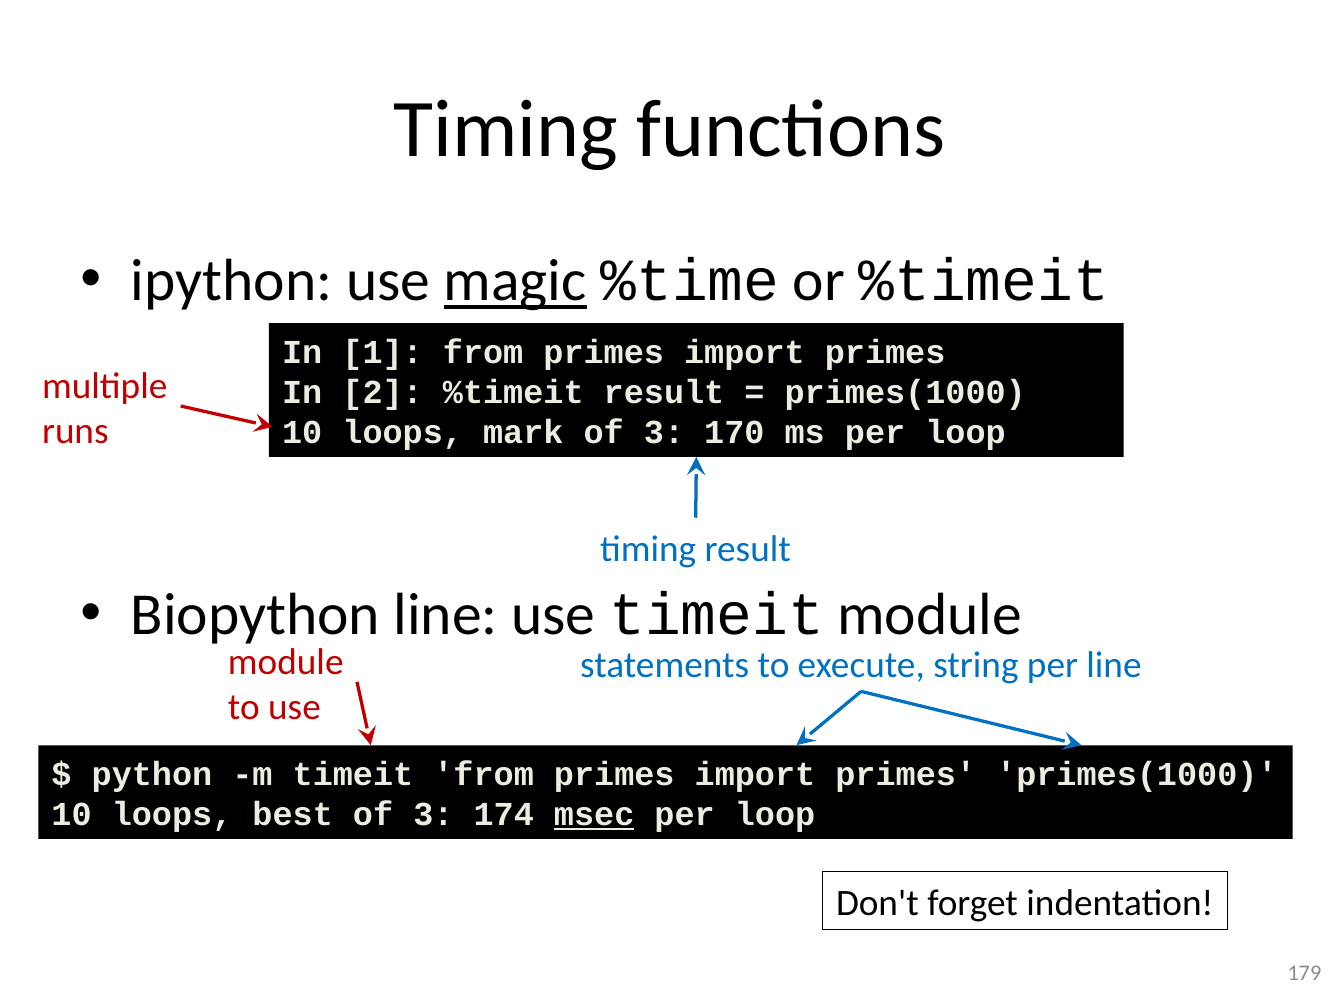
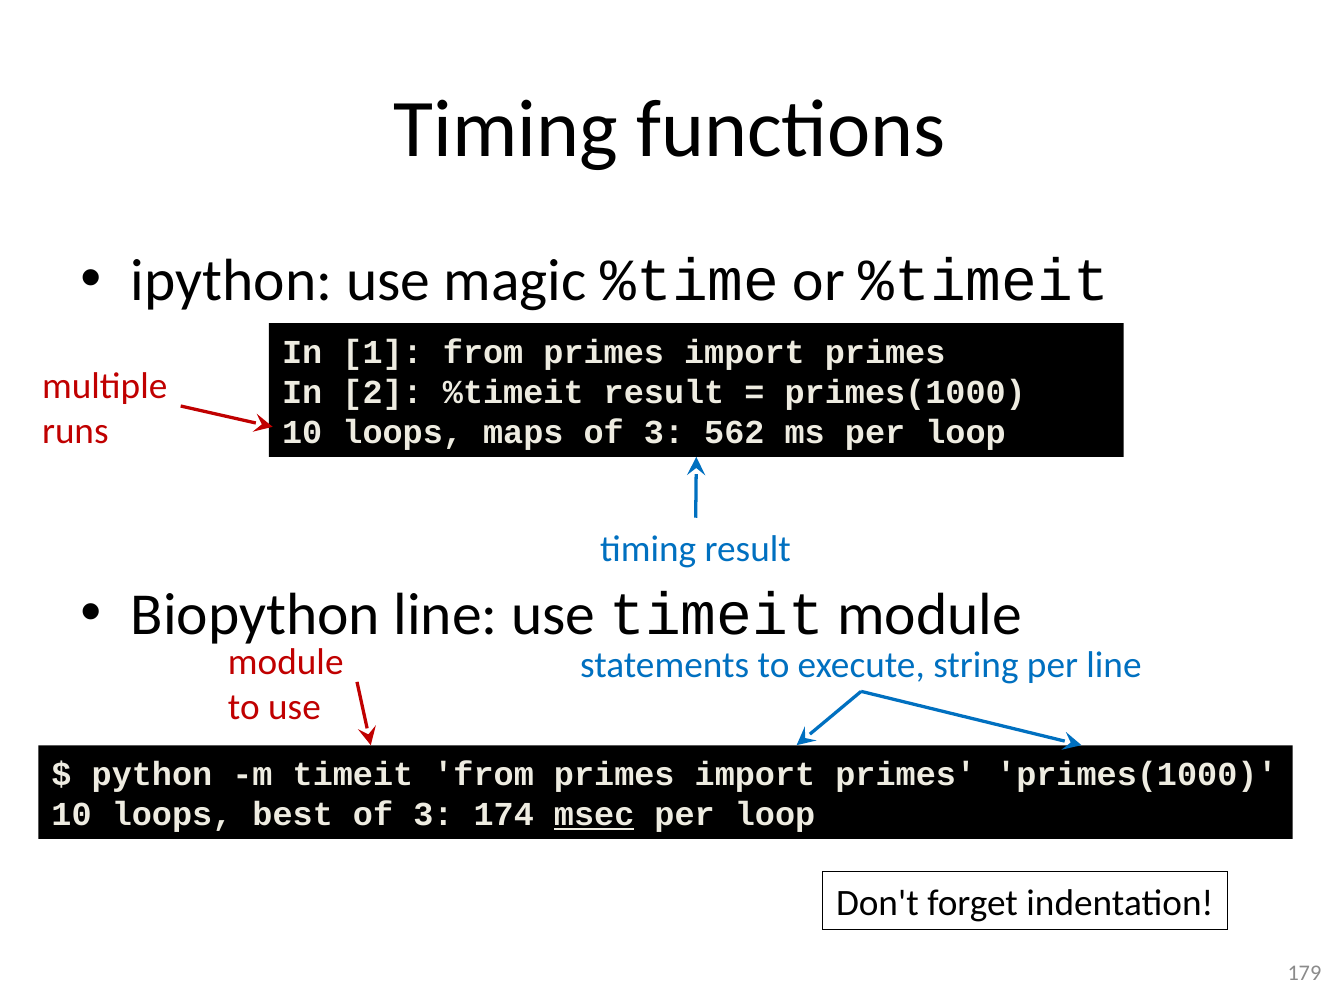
magic underline: present -> none (515, 281)
mark: mark -> maps (523, 433)
170: 170 -> 562 (734, 433)
